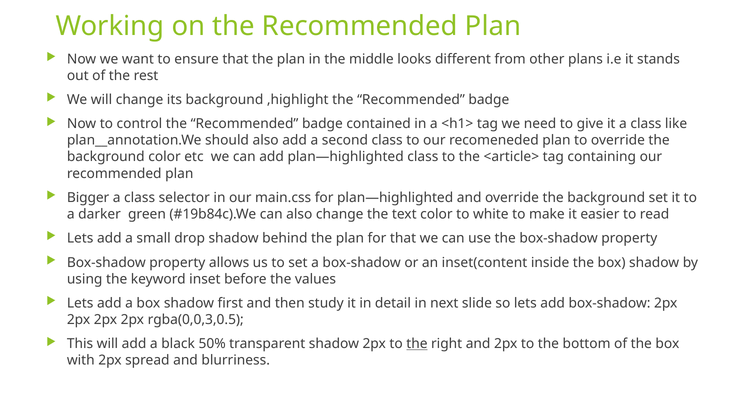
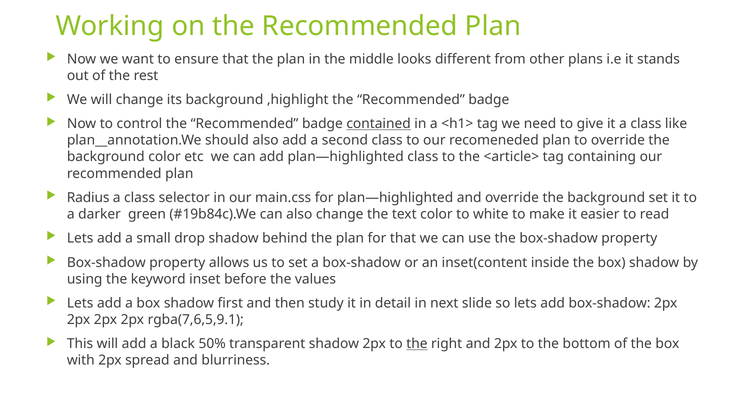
contained underline: none -> present (379, 124)
Bigger: Bigger -> Radius (88, 198)
rgba(0,0,3,0.5: rgba(0,0,3,0.5 -> rgba(7,6,5,9.1 (196, 320)
